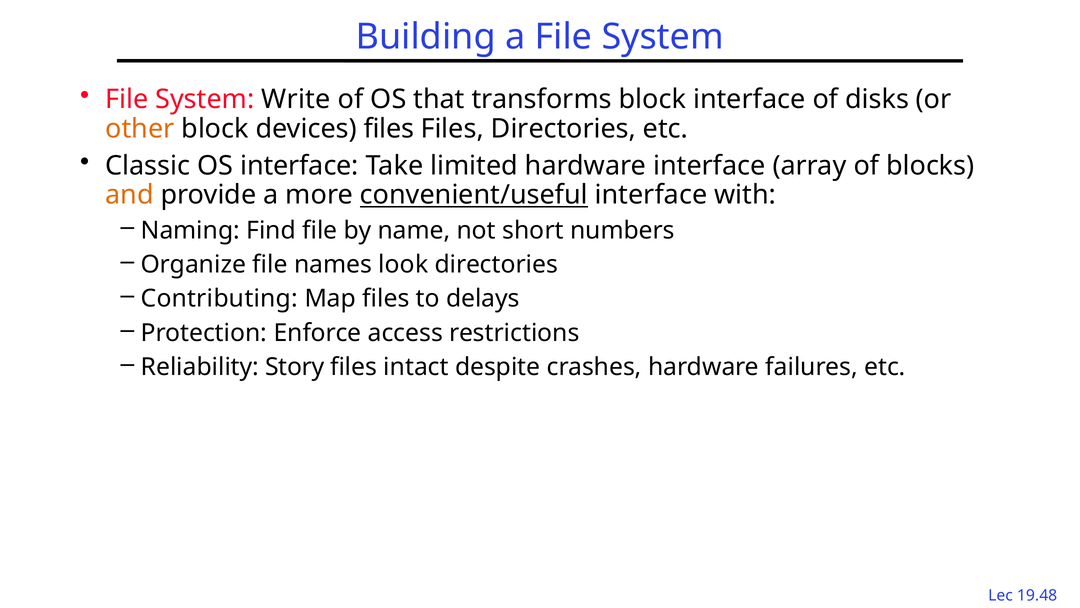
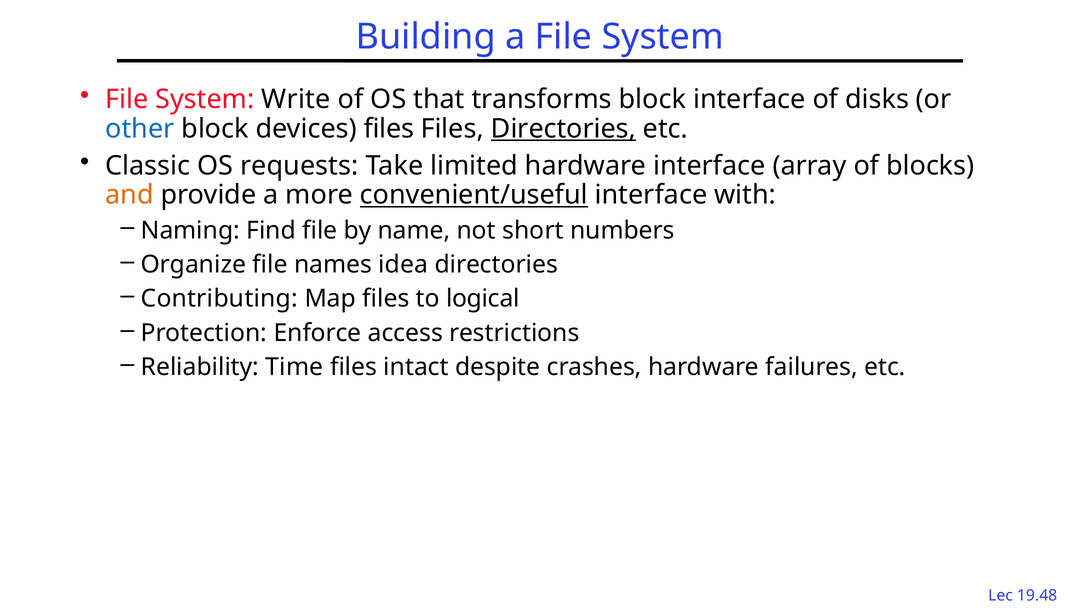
other colour: orange -> blue (140, 128)
Directories underline: none -> present (563, 128)
OS interface: interface -> requests (299, 166)
look: look -> idea (403, 264)
delays: delays -> logical (483, 299)
Story: Story -> Time (294, 367)
